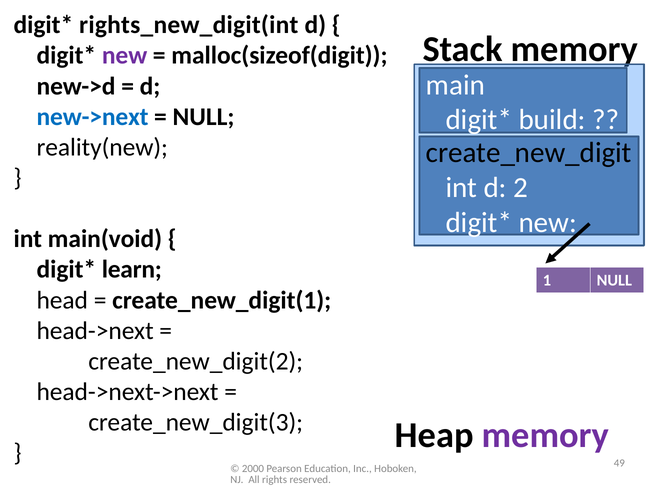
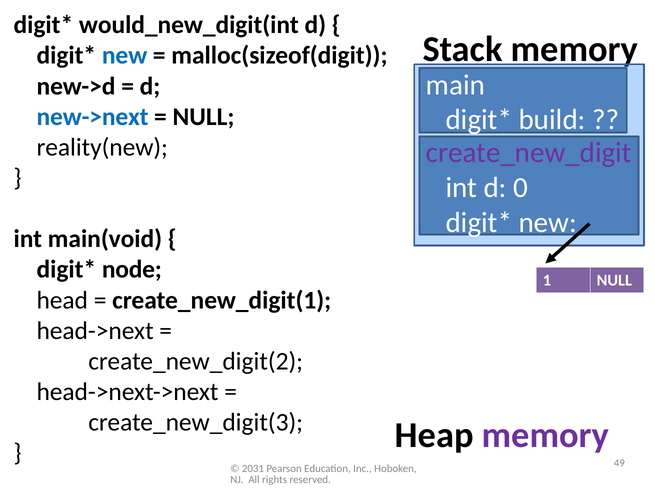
rights_new_digit(int: rights_new_digit(int -> would_new_digit(int (189, 25)
new colour: purple -> blue (125, 56)
create_new_digit colour: black -> purple (529, 153)
2: 2 -> 0 (521, 188)
learn: learn -> node (132, 270)
2000: 2000 -> 2031 (253, 469)
